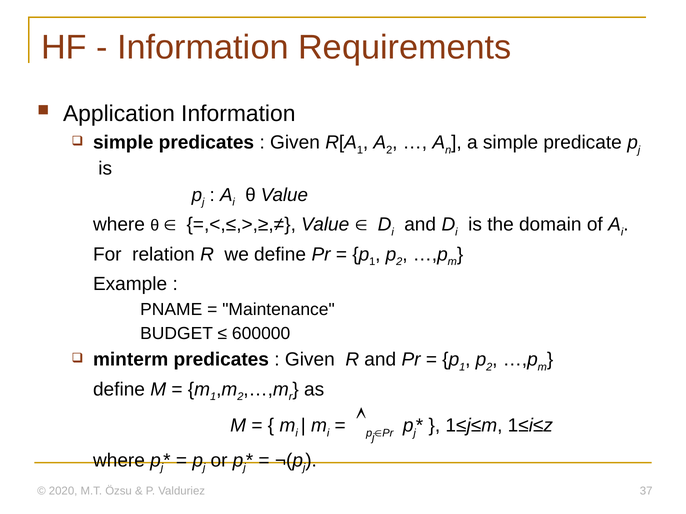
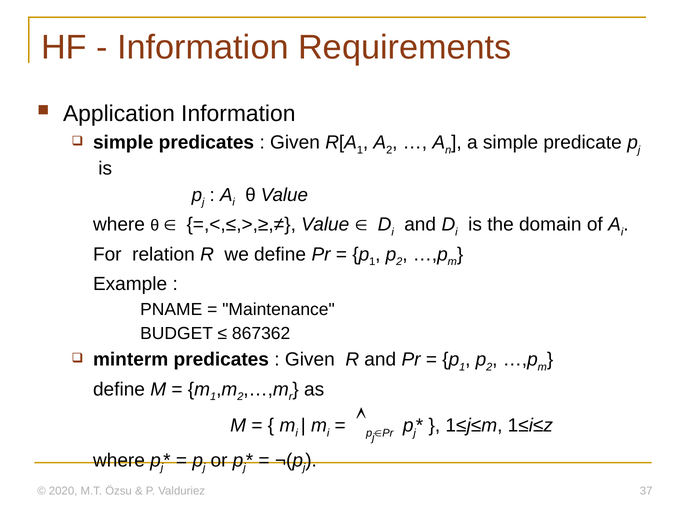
600000: 600000 -> 867362 (261, 334)
